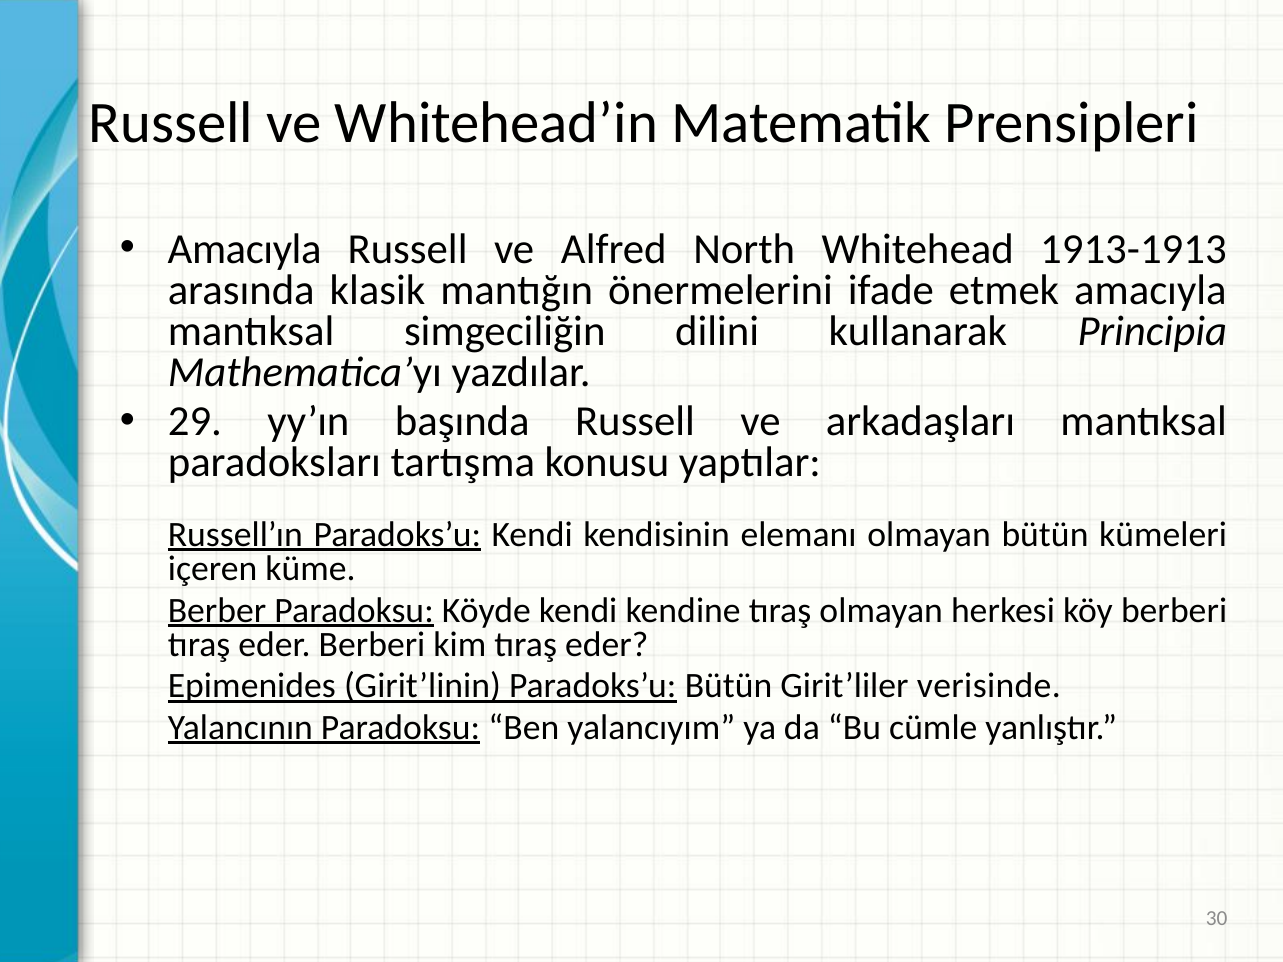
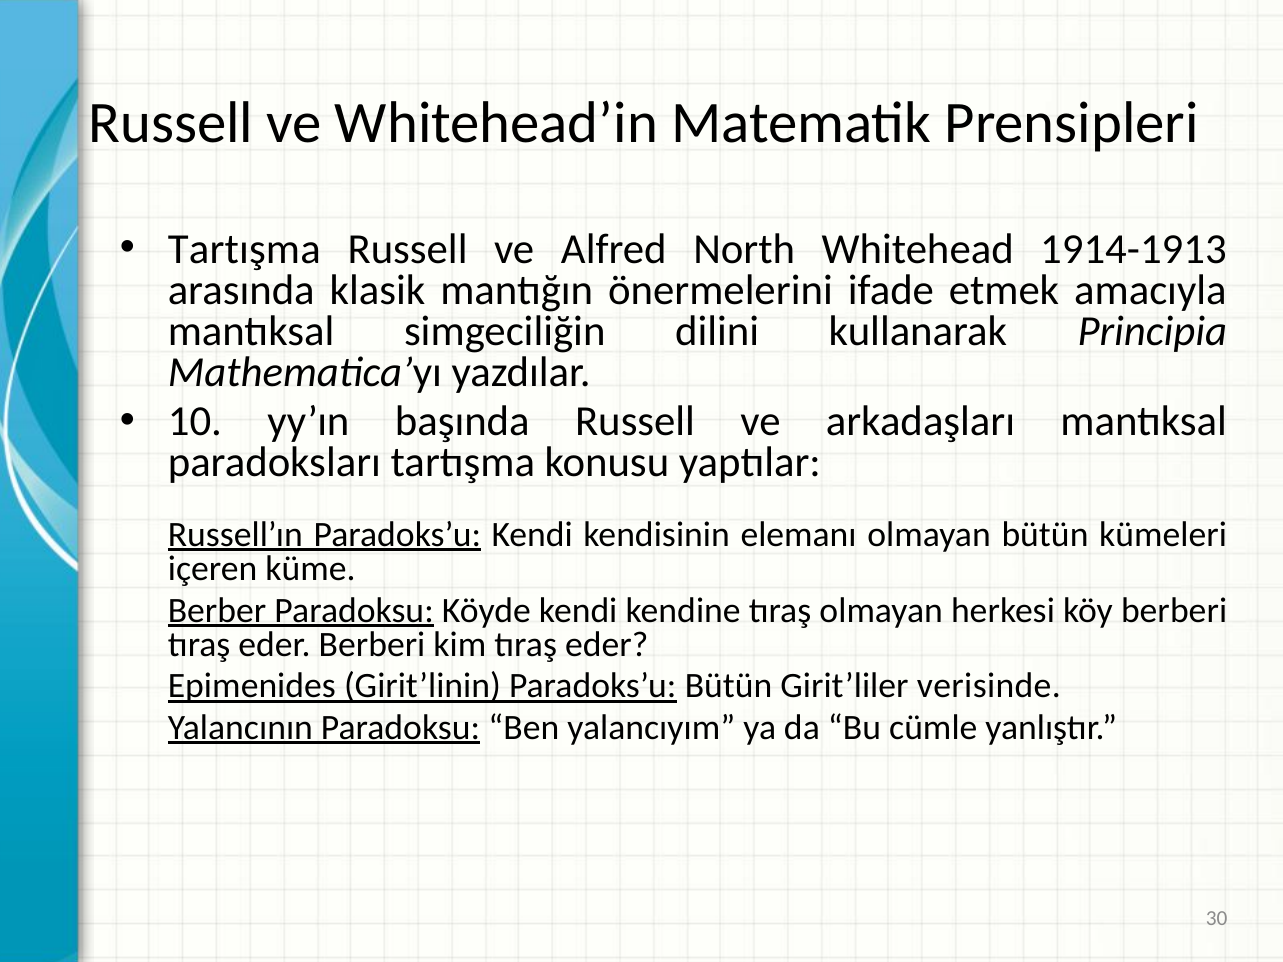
Amacıyla: Amacıyla -> Tartışma (244, 249)
1913-1913: 1913-1913 -> 1914-1913 (1133, 249)
29: 29 -> 10 (195, 422)
